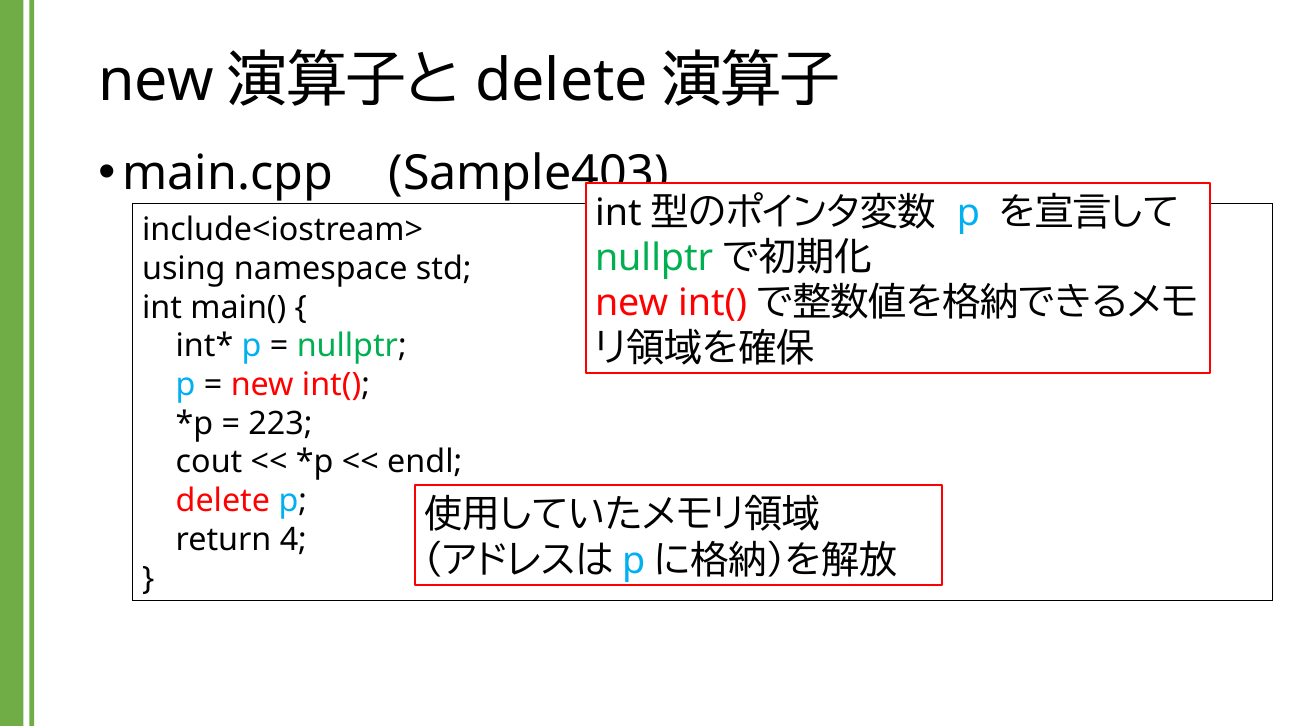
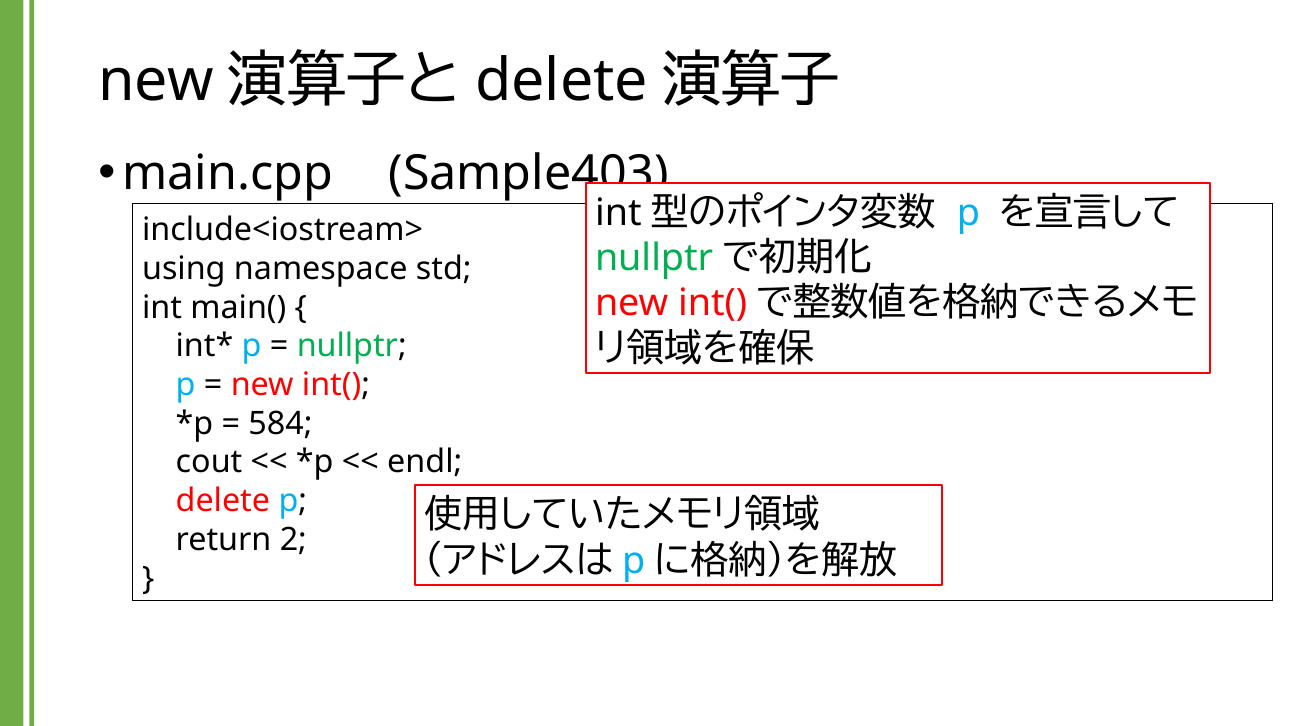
223: 223 -> 584 (280, 424)
4: 4 -> 2 (293, 540)
